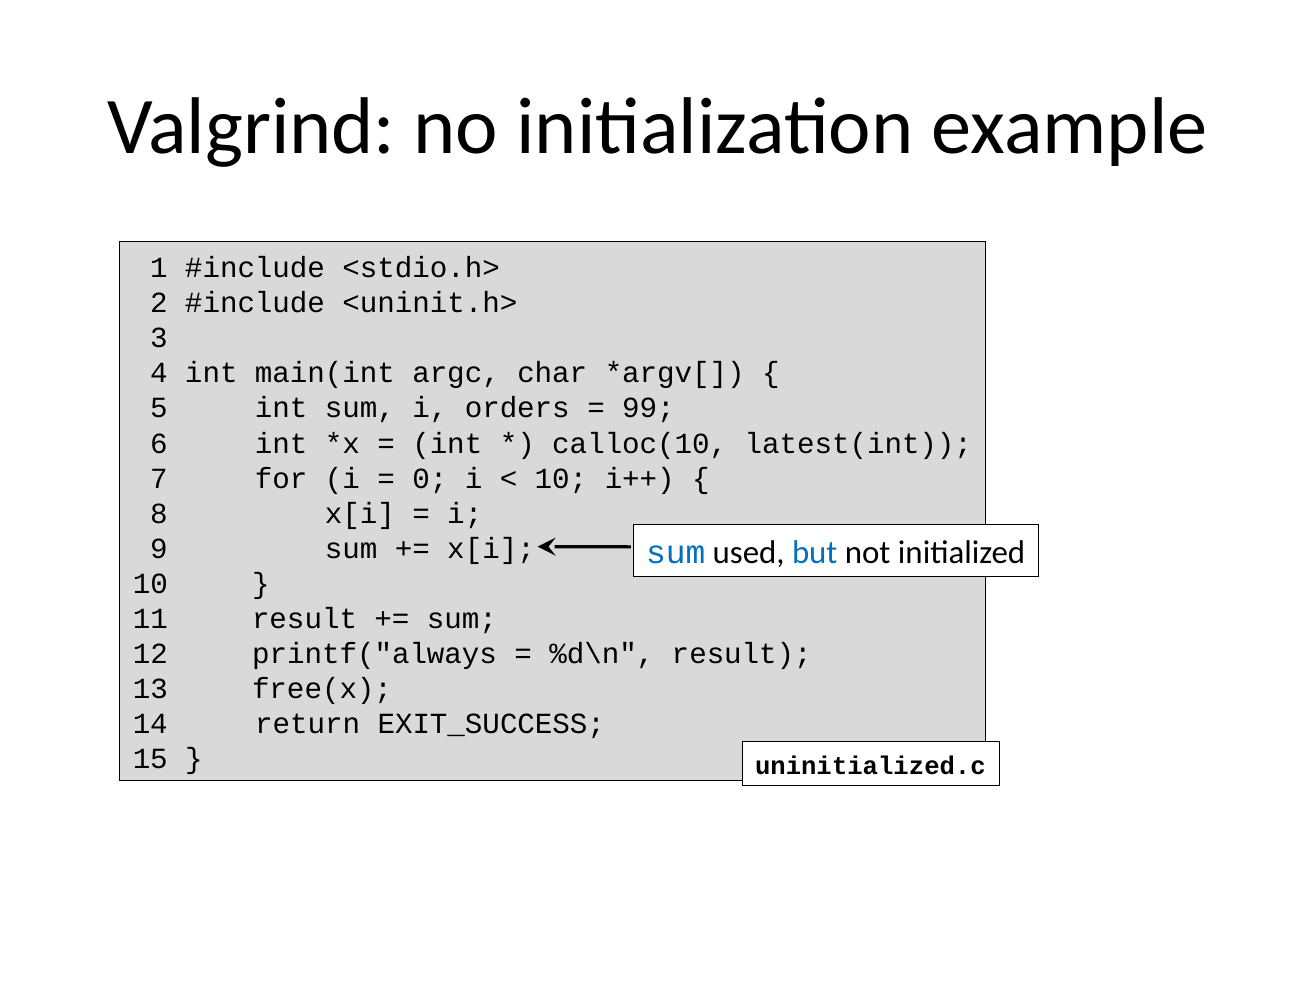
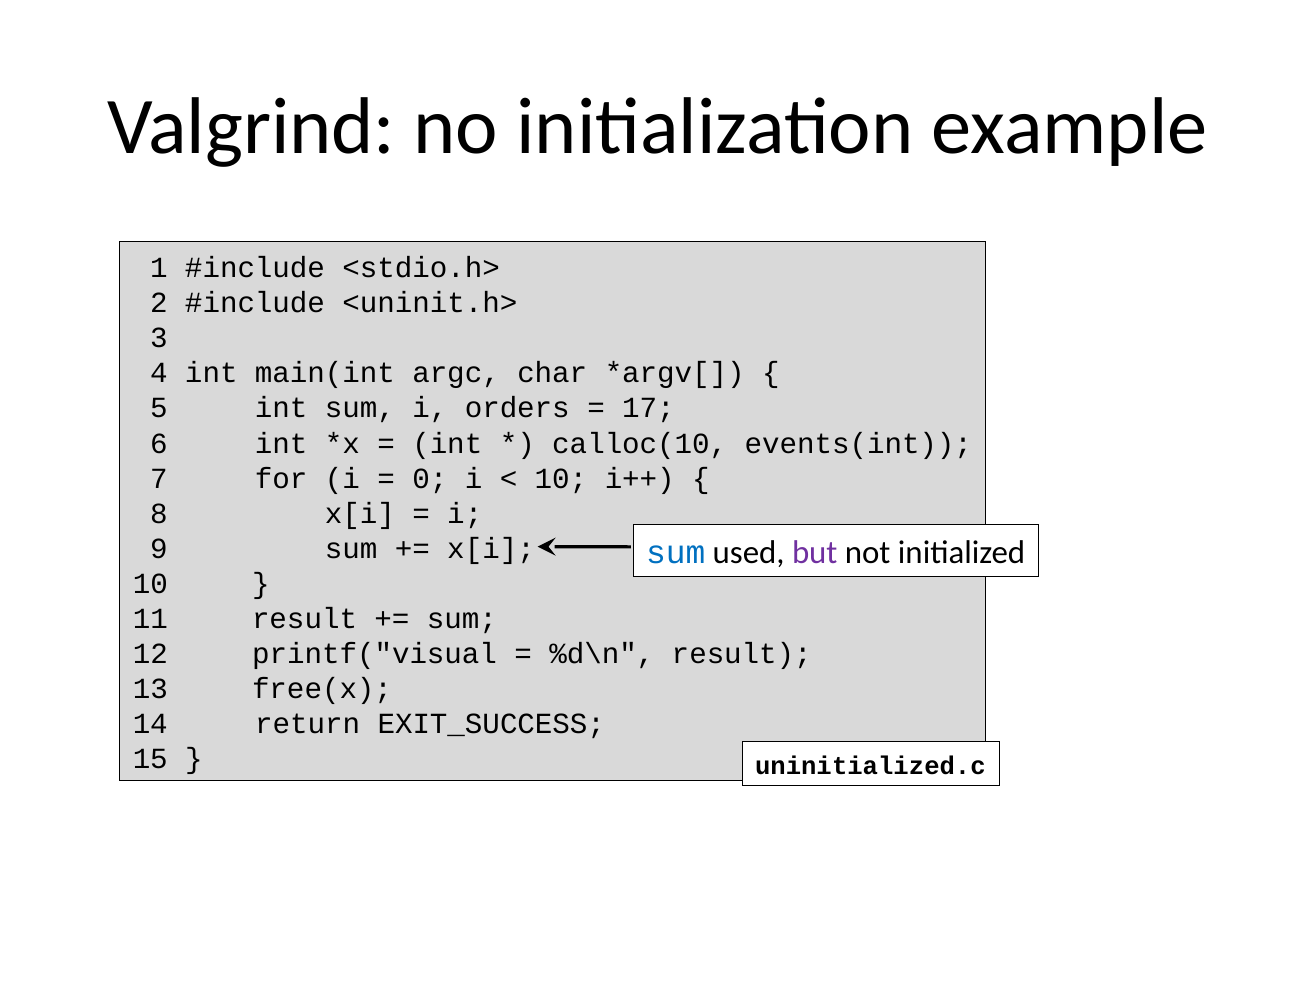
99: 99 -> 17 (648, 408)
latest(int: latest(int -> events(int (858, 443)
but colour: blue -> purple (815, 553)
printf("always: printf("always -> printf("visual (375, 654)
